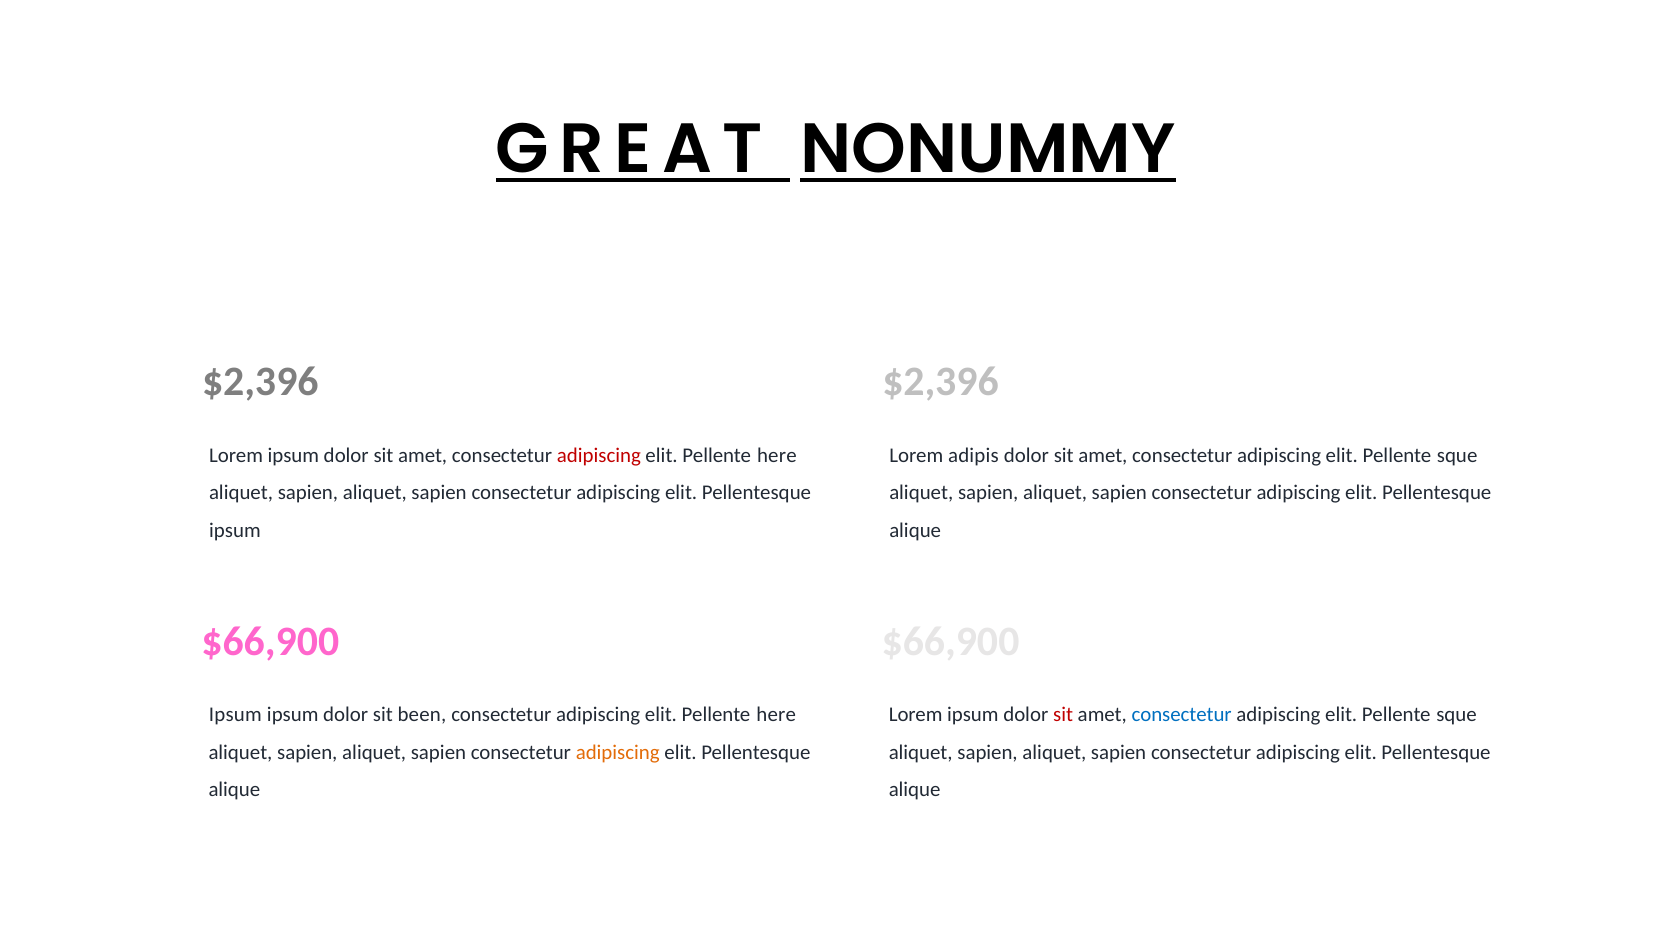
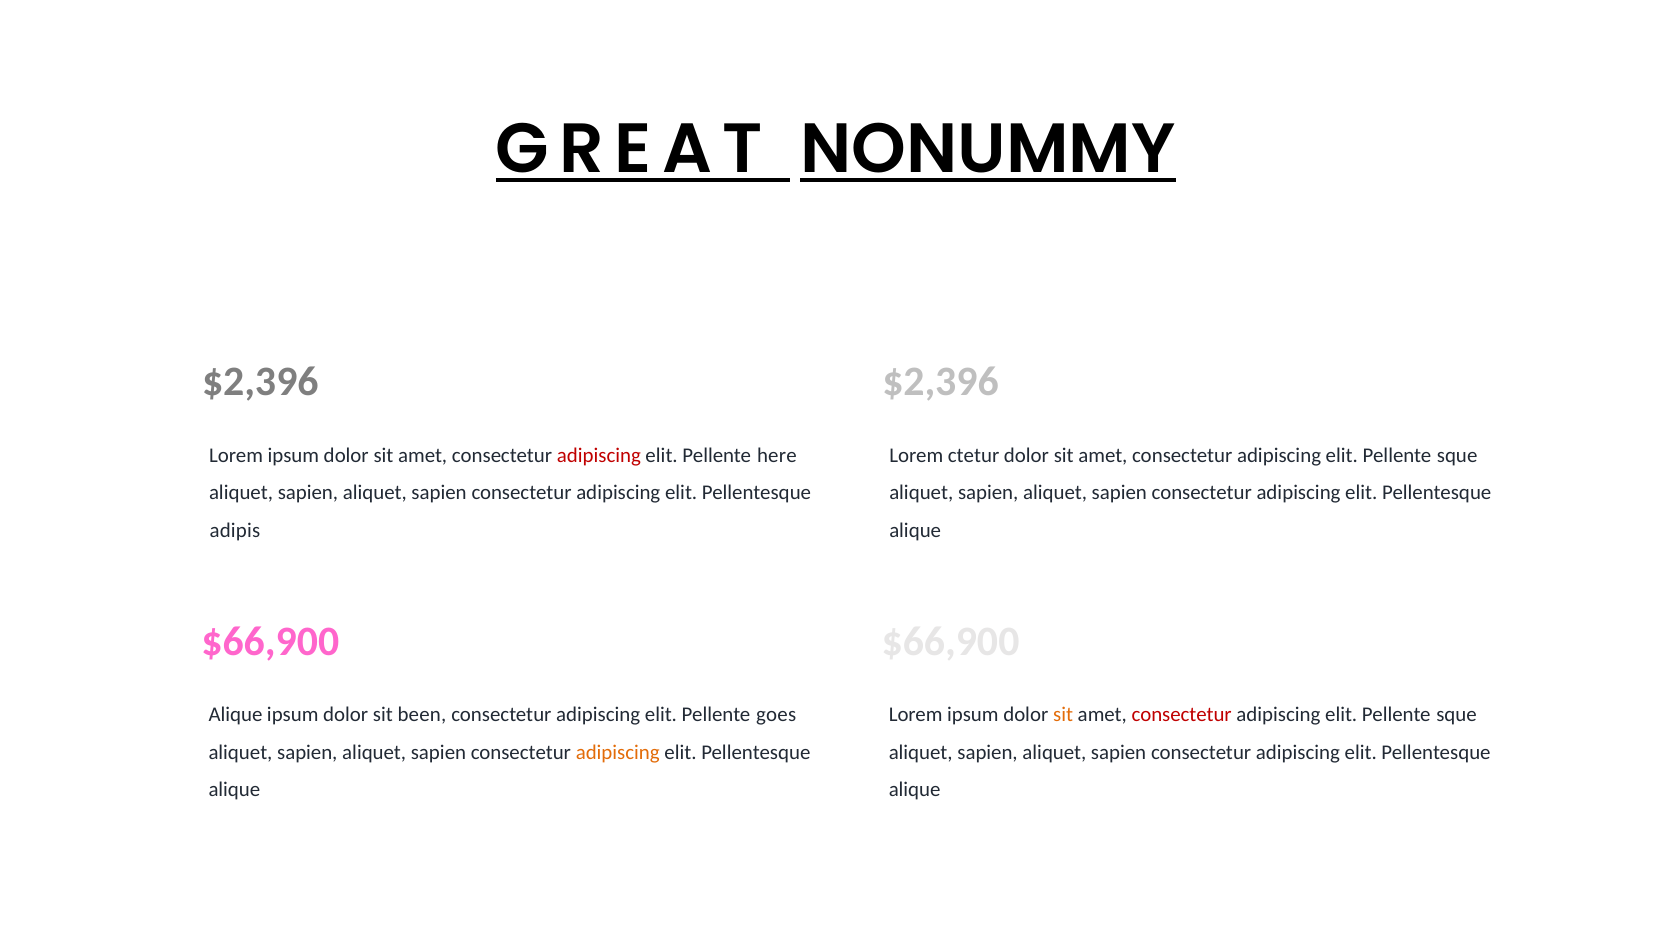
adipis: adipis -> ctetur (974, 455)
ipsum: ipsum -> adipis (235, 530)
Ipsum: Ipsum -> Alique (235, 714)
here: here -> goes (776, 714)
sit colour: red -> orange (1063, 714)
consectetur colour: blue -> red (1182, 714)
